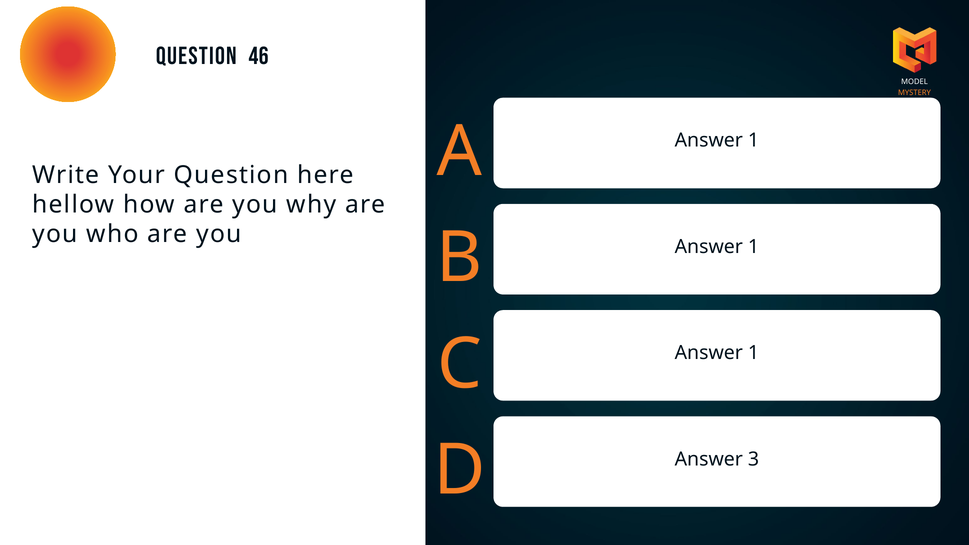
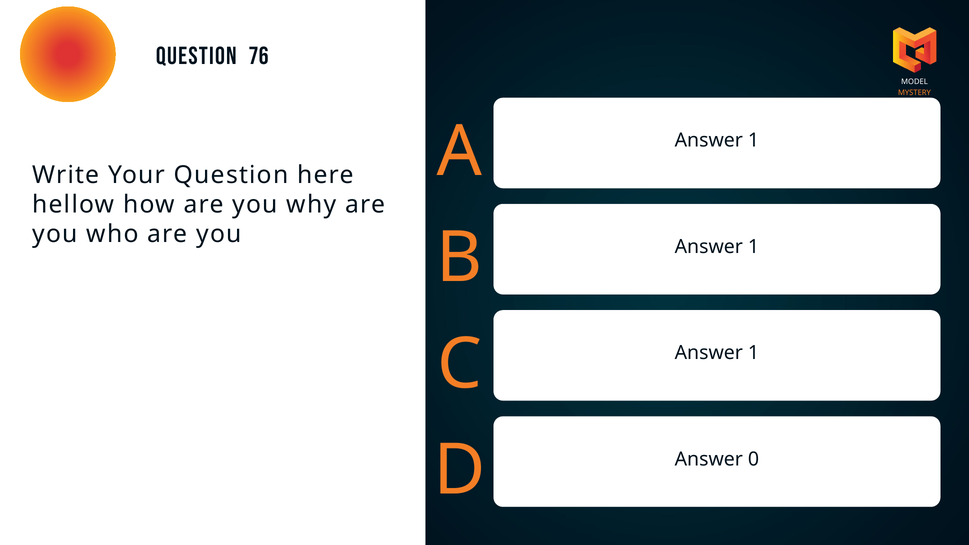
46: 46 -> 76 (259, 56)
3: 3 -> 0 (754, 459)
